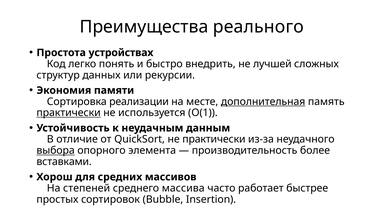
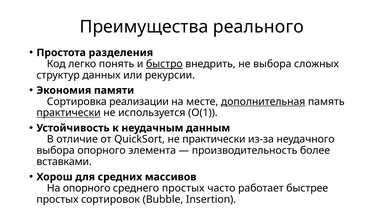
устройствах: устройствах -> разделения (121, 53)
быстро underline: none -> present (164, 64)
не лучшей: лучшей -> выбора (272, 64)
выбора underline: present -> none (56, 150)
На степеней: степеней -> опорного (87, 188)
среднего массива: массива -> простых (183, 188)
